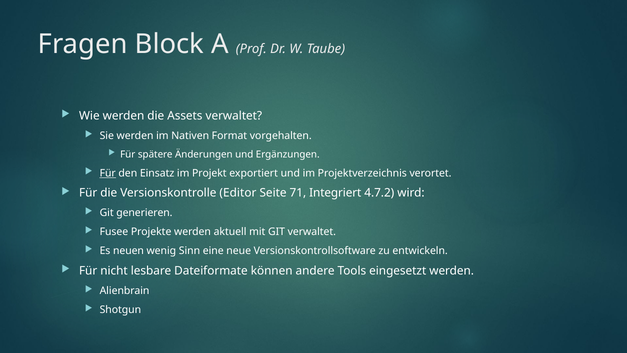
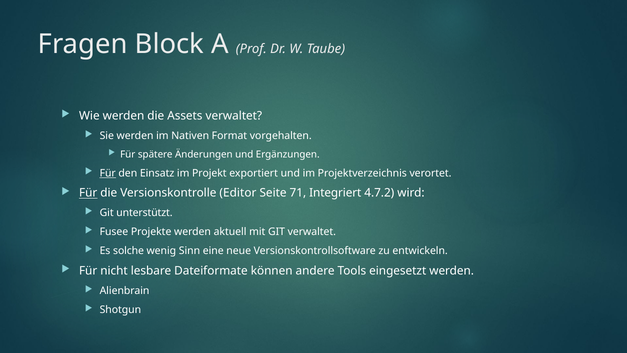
Für underline: none -> present (88, 193)
generieren: generieren -> unterstützt (144, 213)
neuen: neuen -> solche (129, 251)
